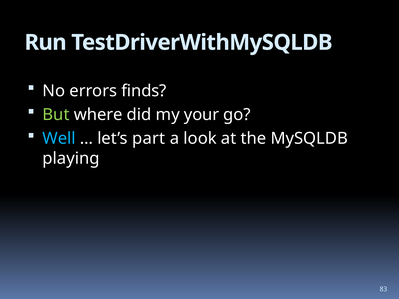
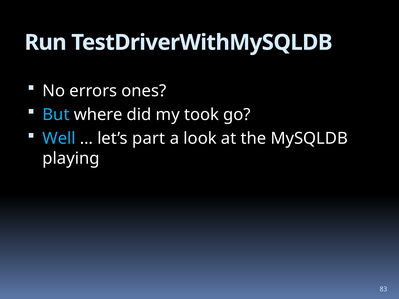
finds: finds -> ones (144, 91)
But colour: light green -> light blue (56, 115)
your: your -> took (201, 115)
